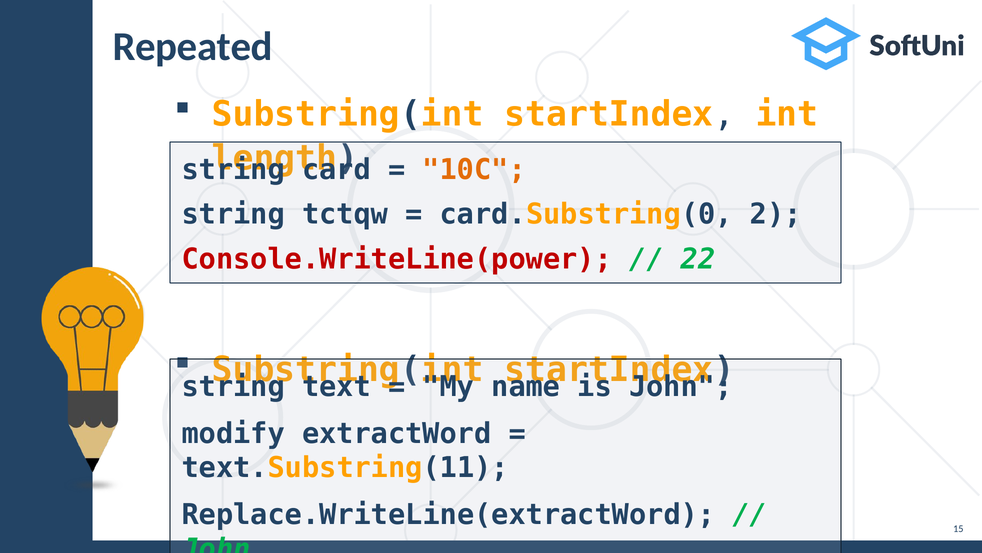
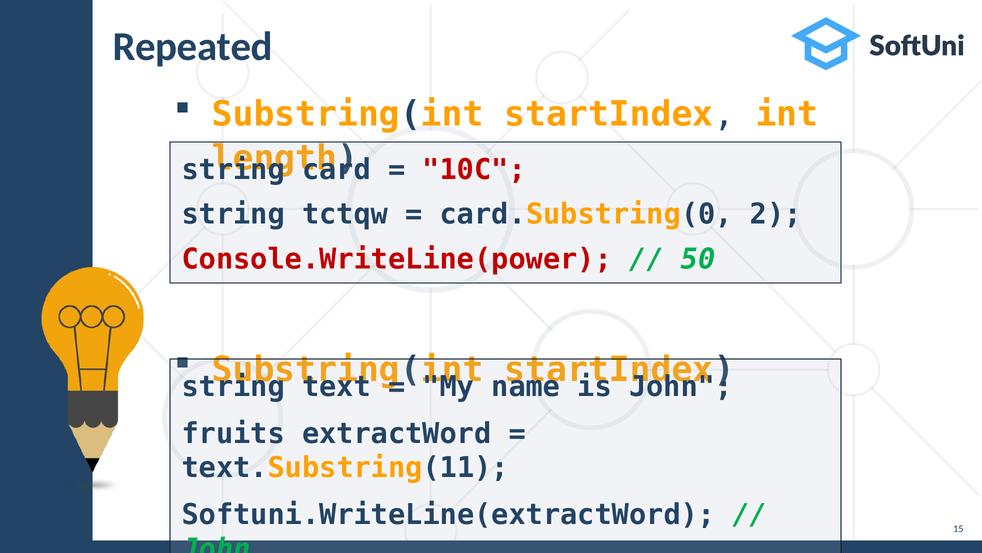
10C colour: orange -> red (474, 170)
22: 22 -> 50 (698, 259)
modify: modify -> fruits (233, 433)
Replace.WriteLine(extractWord: Replace.WriteLine(extractWord -> Softuni.WriteLine(extractWord (448, 514)
